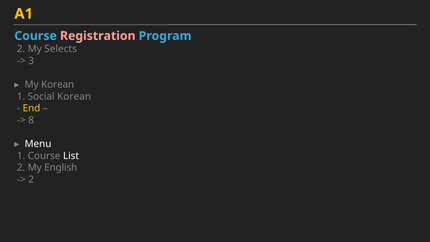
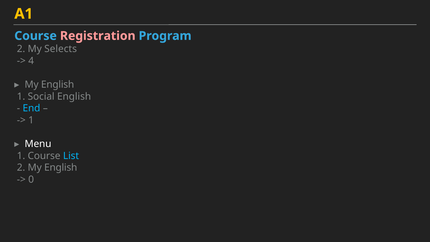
3: 3 -> 4 (31, 61)
Korean: Korean -> English (58, 84)
Social Korean: Korean -> English (74, 96)
End colour: yellow -> light blue (31, 108)
8: 8 -> 1 (31, 120)
List colour: white -> light blue (71, 156)
2: 2 -> 0 (31, 179)
